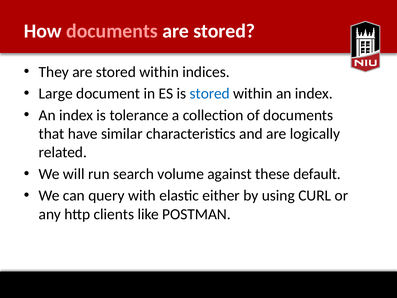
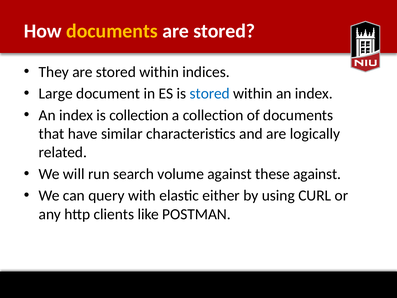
documents colour: pink -> yellow (112, 31)
is tolerance: tolerance -> collection (139, 115)
these default: default -> against (317, 174)
